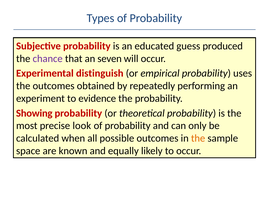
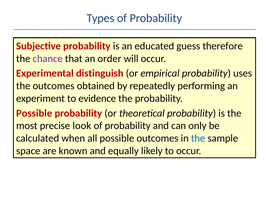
produced: produced -> therefore (223, 46)
seven: seven -> order (109, 59)
Showing: Showing -> Possible (34, 113)
the colour: orange -> blue (198, 138)
